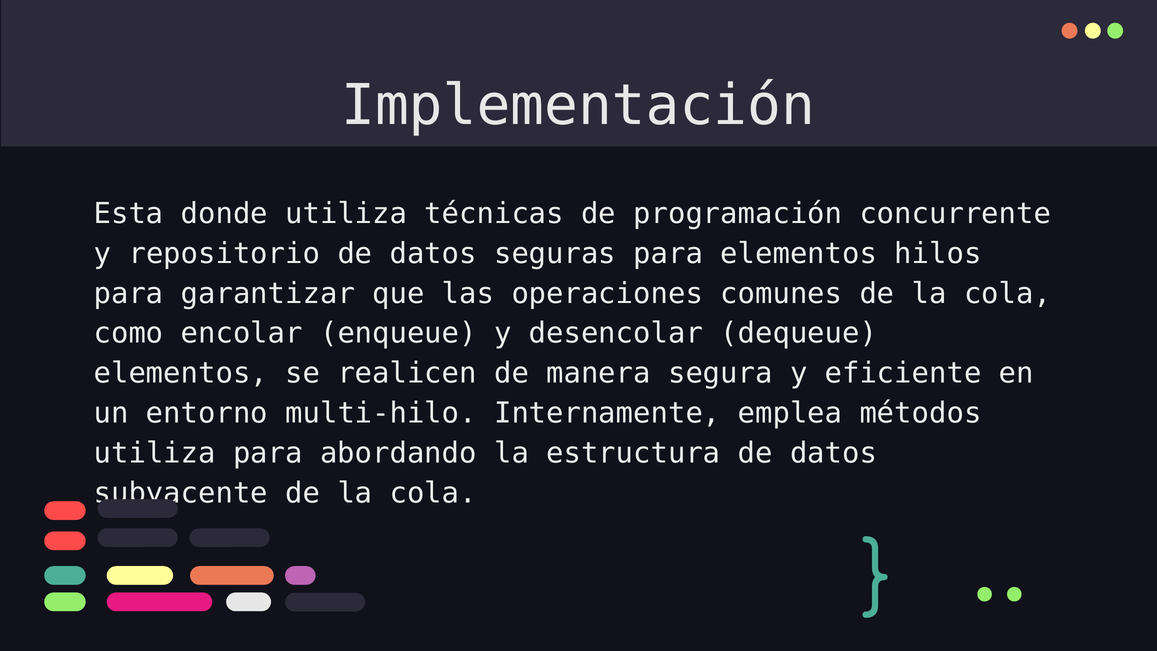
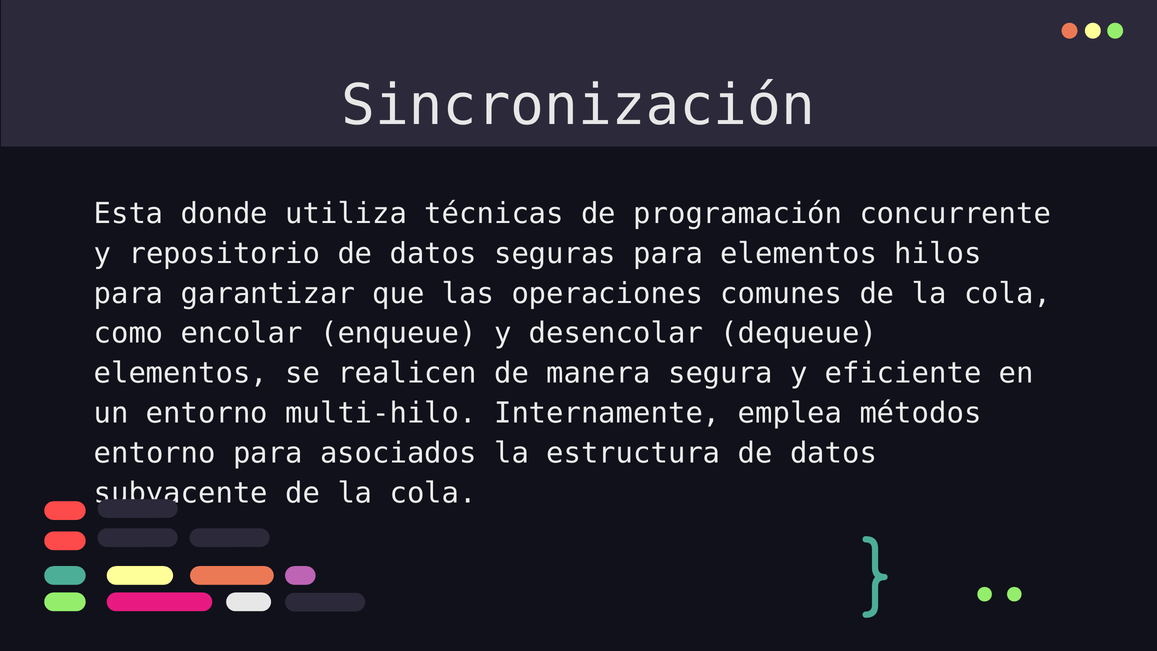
Implementación: Implementación -> Sincronización (578, 106)
utiliza: utiliza -> entorno (155, 453)
abordando: abordando -> asociados (398, 453)
